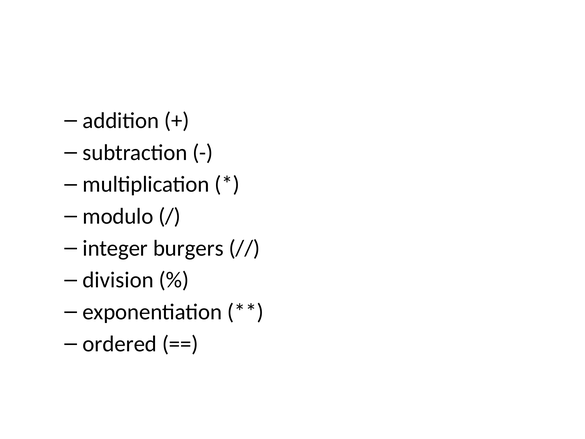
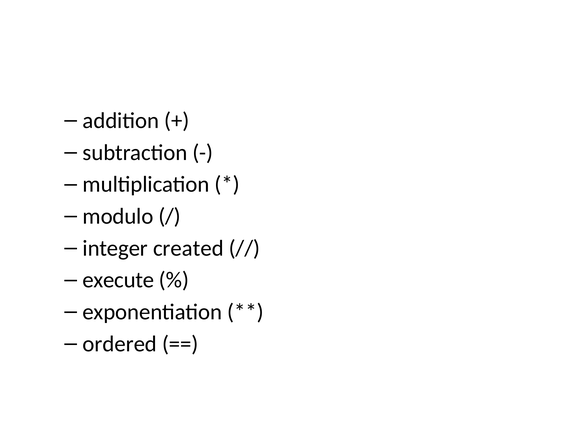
burgers: burgers -> created (188, 248)
division: division -> execute (118, 280)
